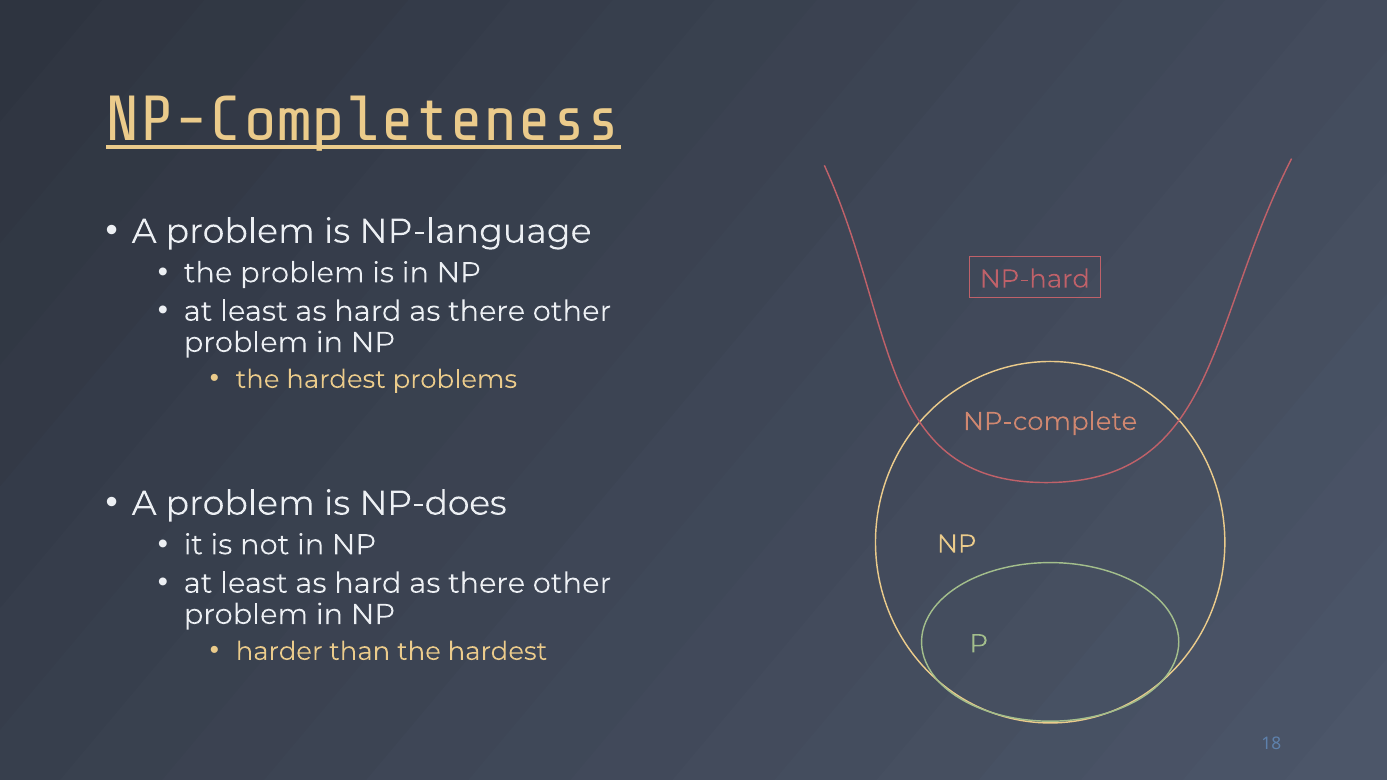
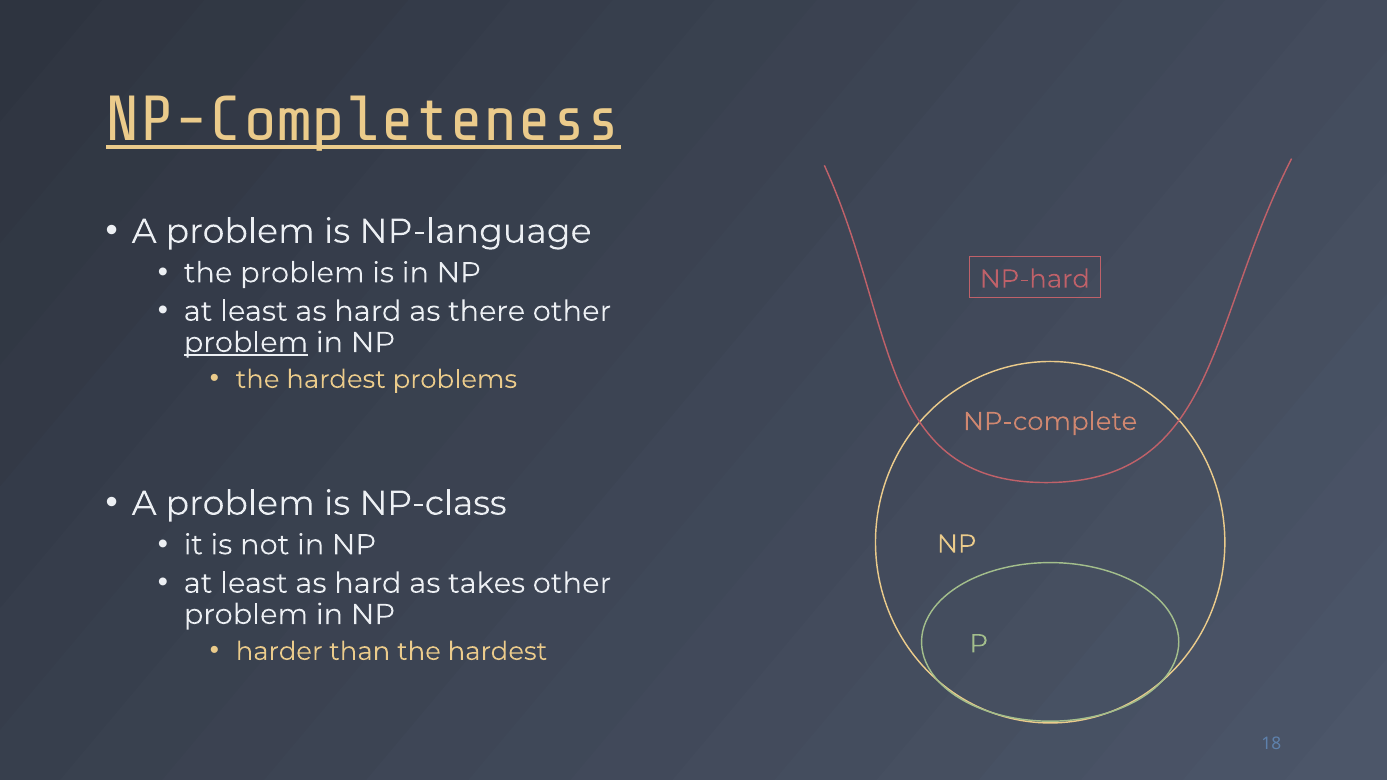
problem underline: none -> present (246, 343)
NP-does: NP-does -> NP-class (433, 503)
there: there -> takes (487, 583)
